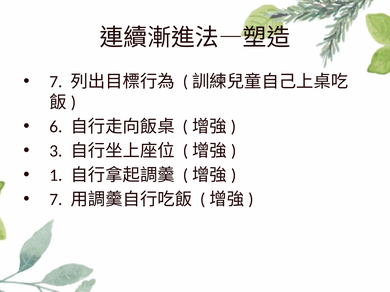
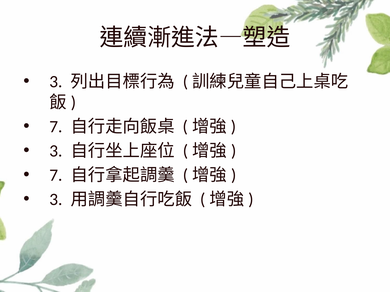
7: 7 -> 3 (56, 82)
6: 6 -> 7 (56, 127)
1: 1 -> 7 (56, 175)
7: 7 -> 3 (56, 200)
